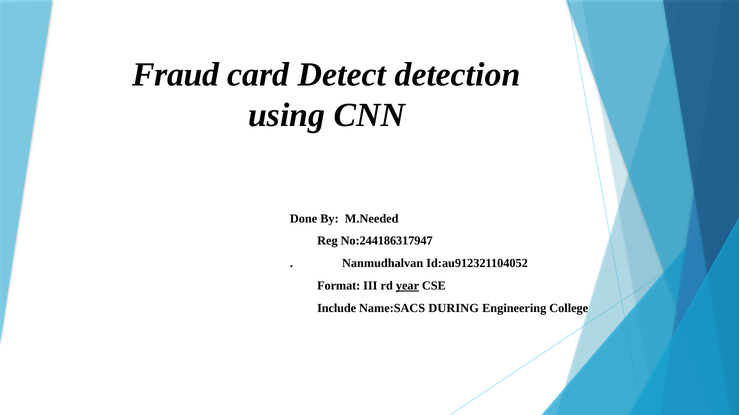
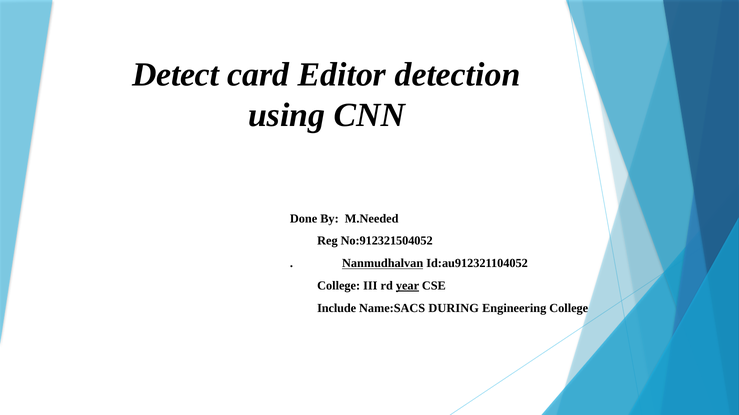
Fraud: Fraud -> Detect (176, 75)
Detect: Detect -> Editor (342, 75)
No:244186317947: No:244186317947 -> No:912321504052 (387, 241)
Nanmudhalvan underline: none -> present (383, 264)
Format: Format -> College (339, 286)
